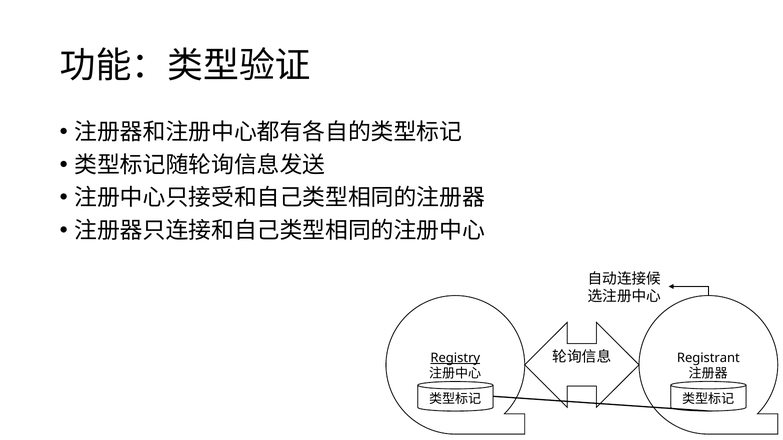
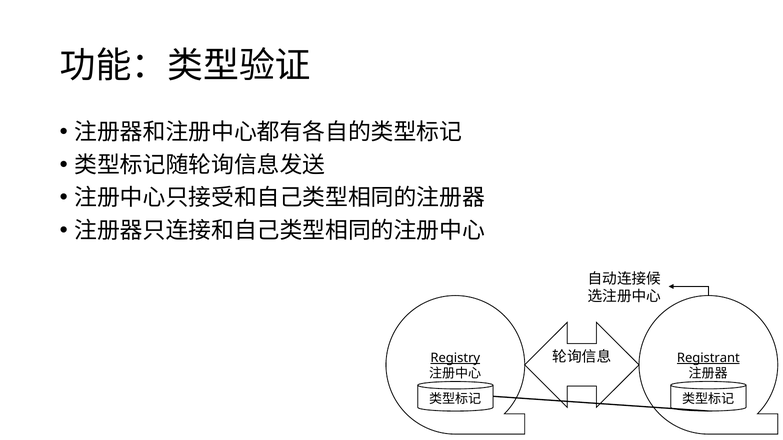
Registrant underline: none -> present (708, 358)
